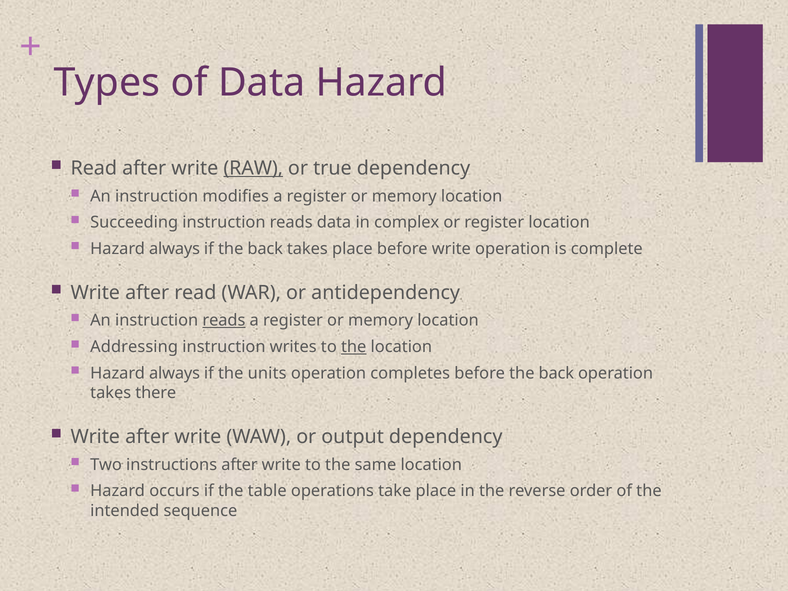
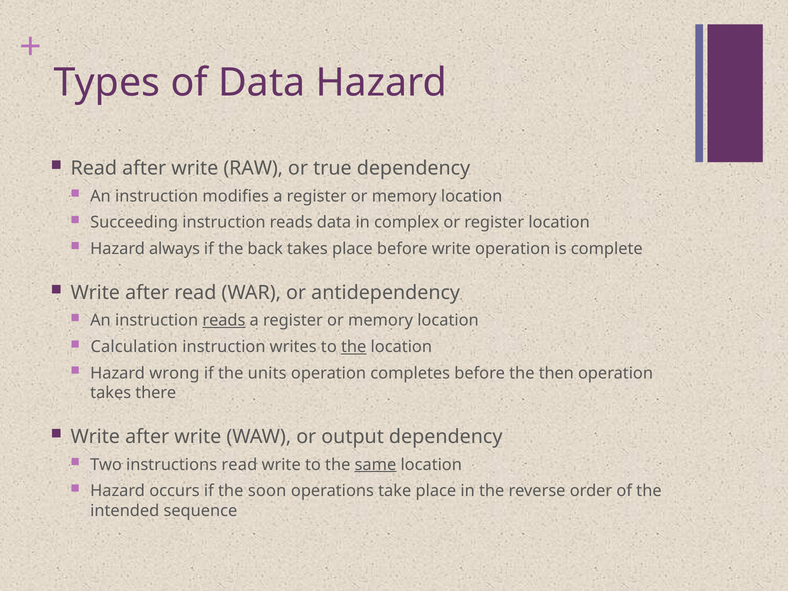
RAW underline: present -> none (253, 168)
Addressing: Addressing -> Calculation (134, 347)
always: always -> wrong (174, 373)
before the back: back -> then (556, 373)
instructions after: after -> read (239, 465)
same underline: none -> present (375, 465)
table: table -> soon (267, 491)
